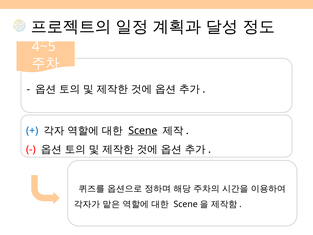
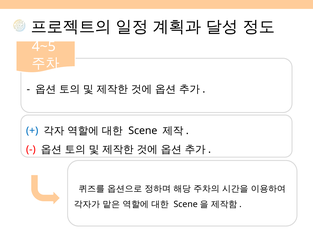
Scene underline: present -> none (143, 130)
